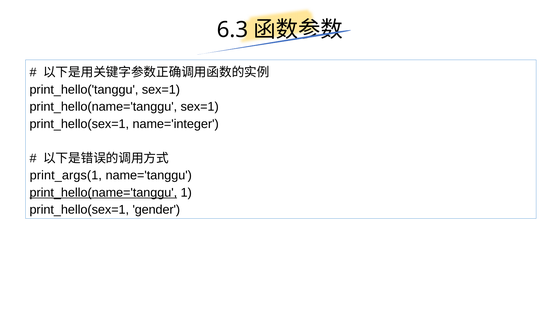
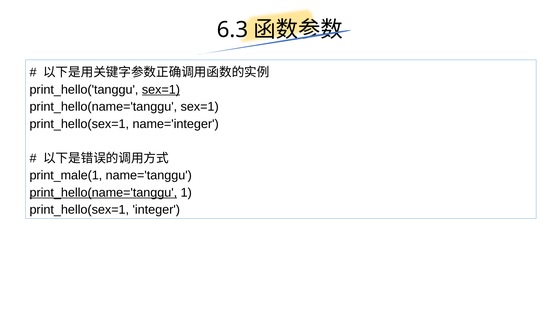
sex=1 underline: none -> present (161, 90)
print_args(1: print_args(1 -> print_male(1 (66, 176)
gender: gender -> integer (156, 210)
